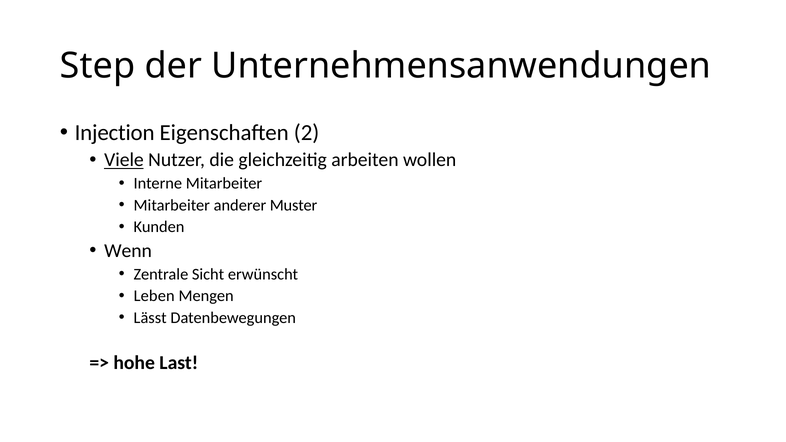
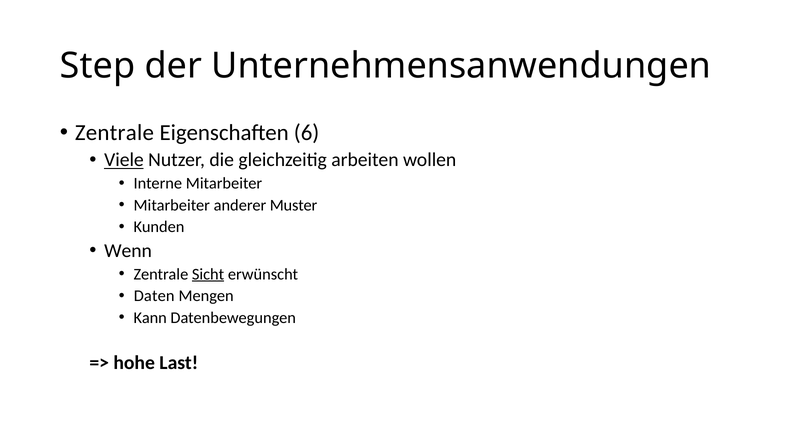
Injection: Injection -> Zentrale (114, 133)
2: 2 -> 6 (307, 133)
Sicht underline: none -> present (208, 274)
Leben: Leben -> Daten (154, 296)
Lässt: Lässt -> Kann (150, 318)
